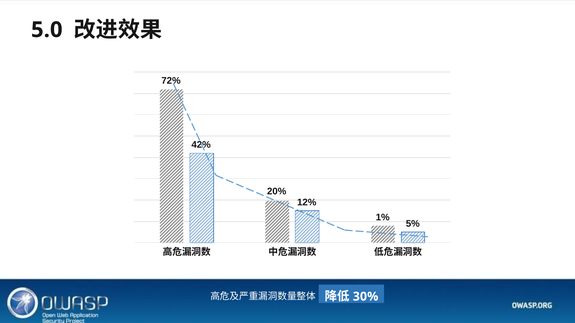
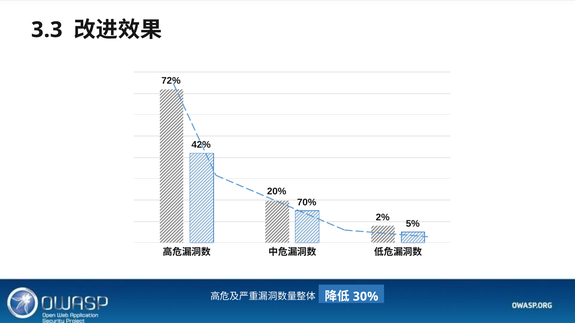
5.0: 5.0 -> 3.3 (47, 30)
12%: 12% -> 70% (307, 203)
1%: 1% -> 2% (383, 218)
